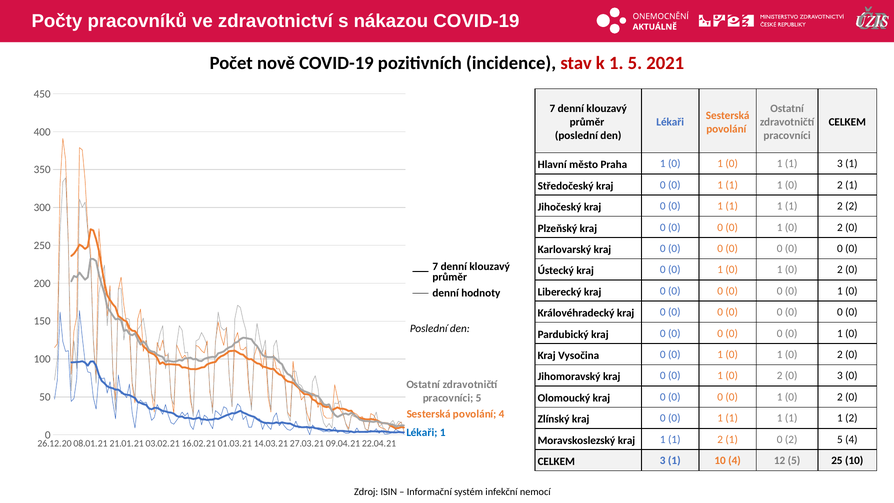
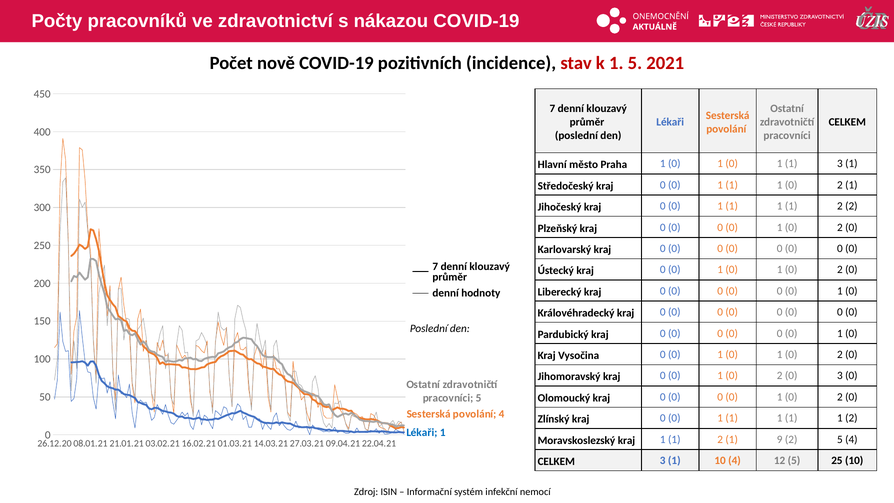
2 1 0: 0 -> 9 (780, 439)
